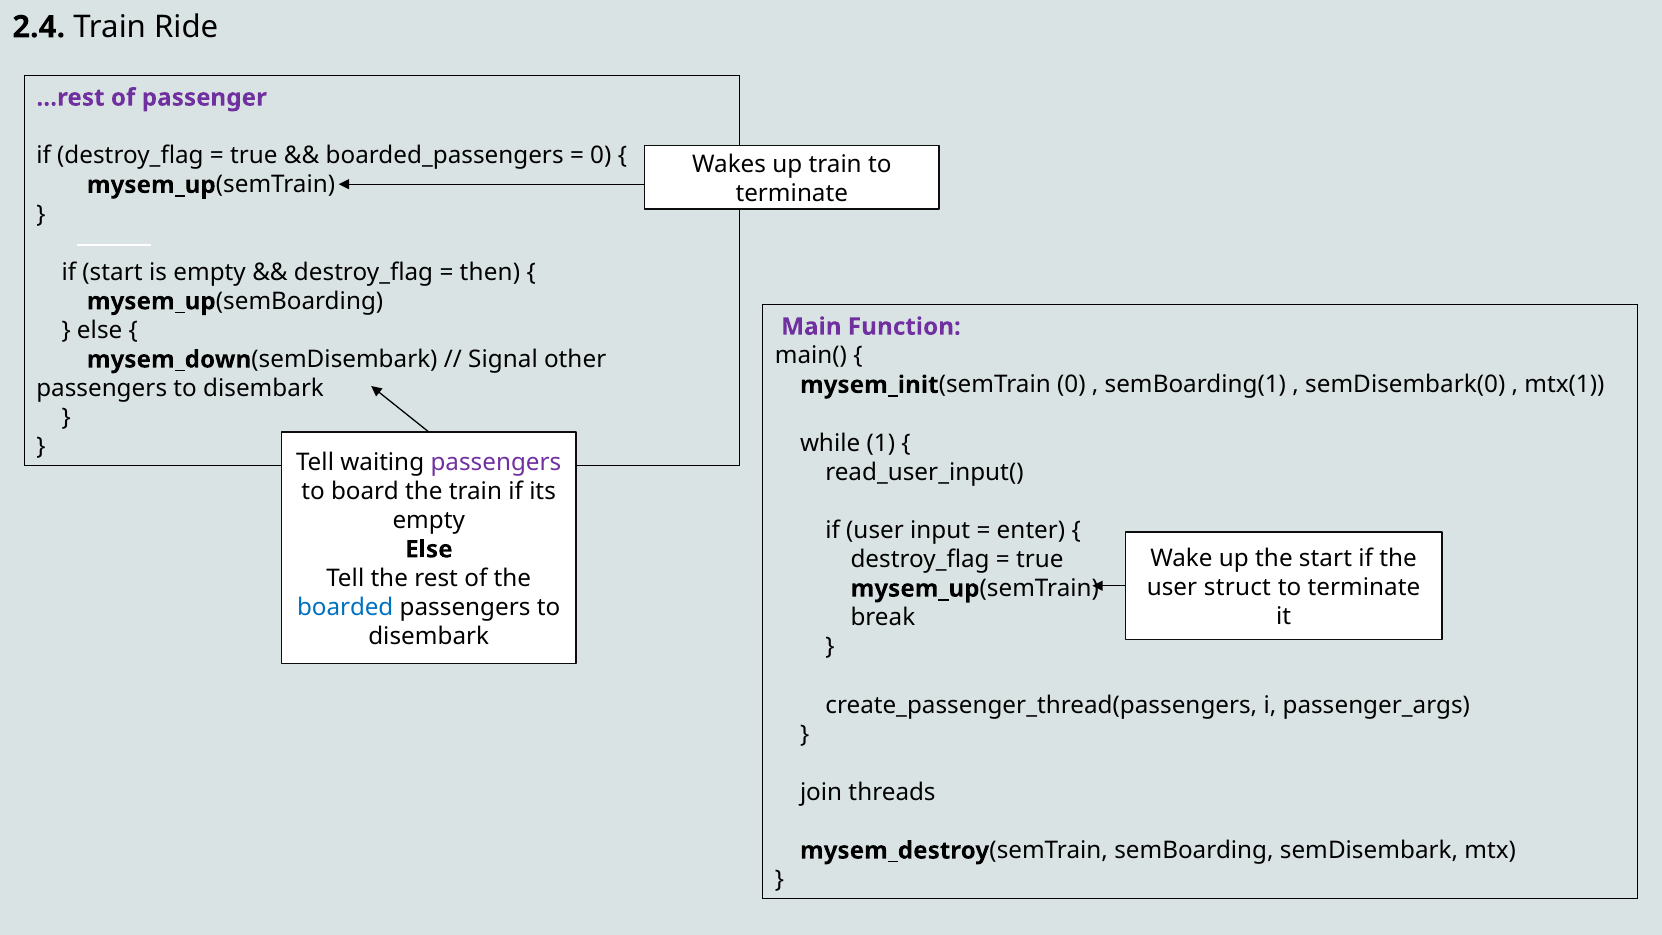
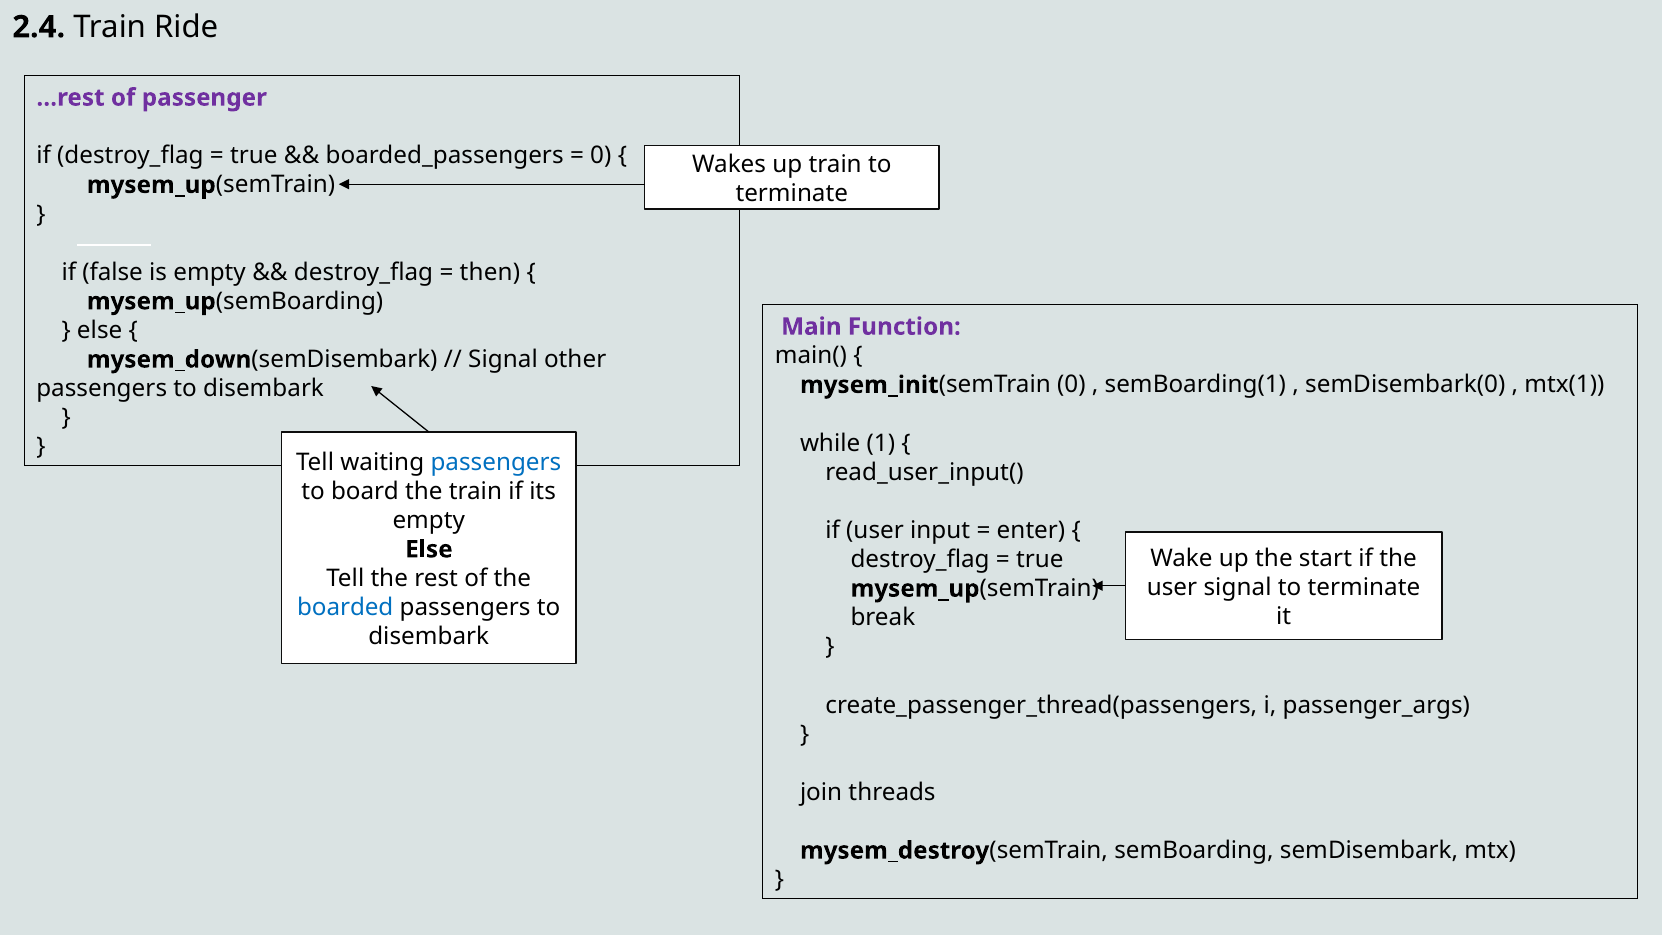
if start: start -> false (113, 272)
passengers colour: purple -> blue (496, 462)
user struct: struct -> signal (1238, 587)
